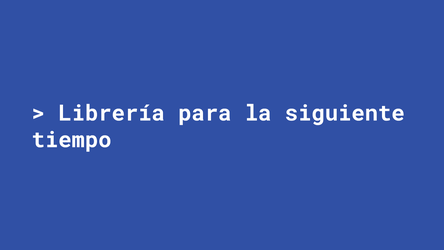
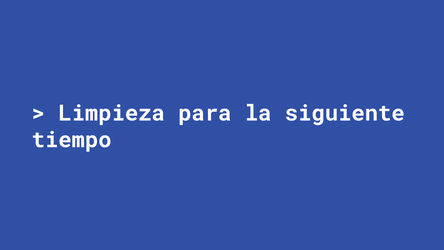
Librería: Librería -> Limpieza (112, 113)
